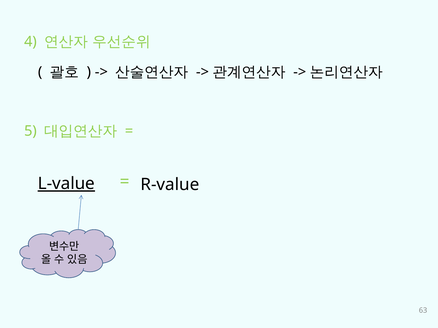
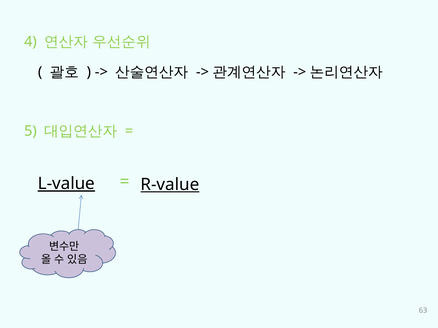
R-value underline: none -> present (170, 185)
